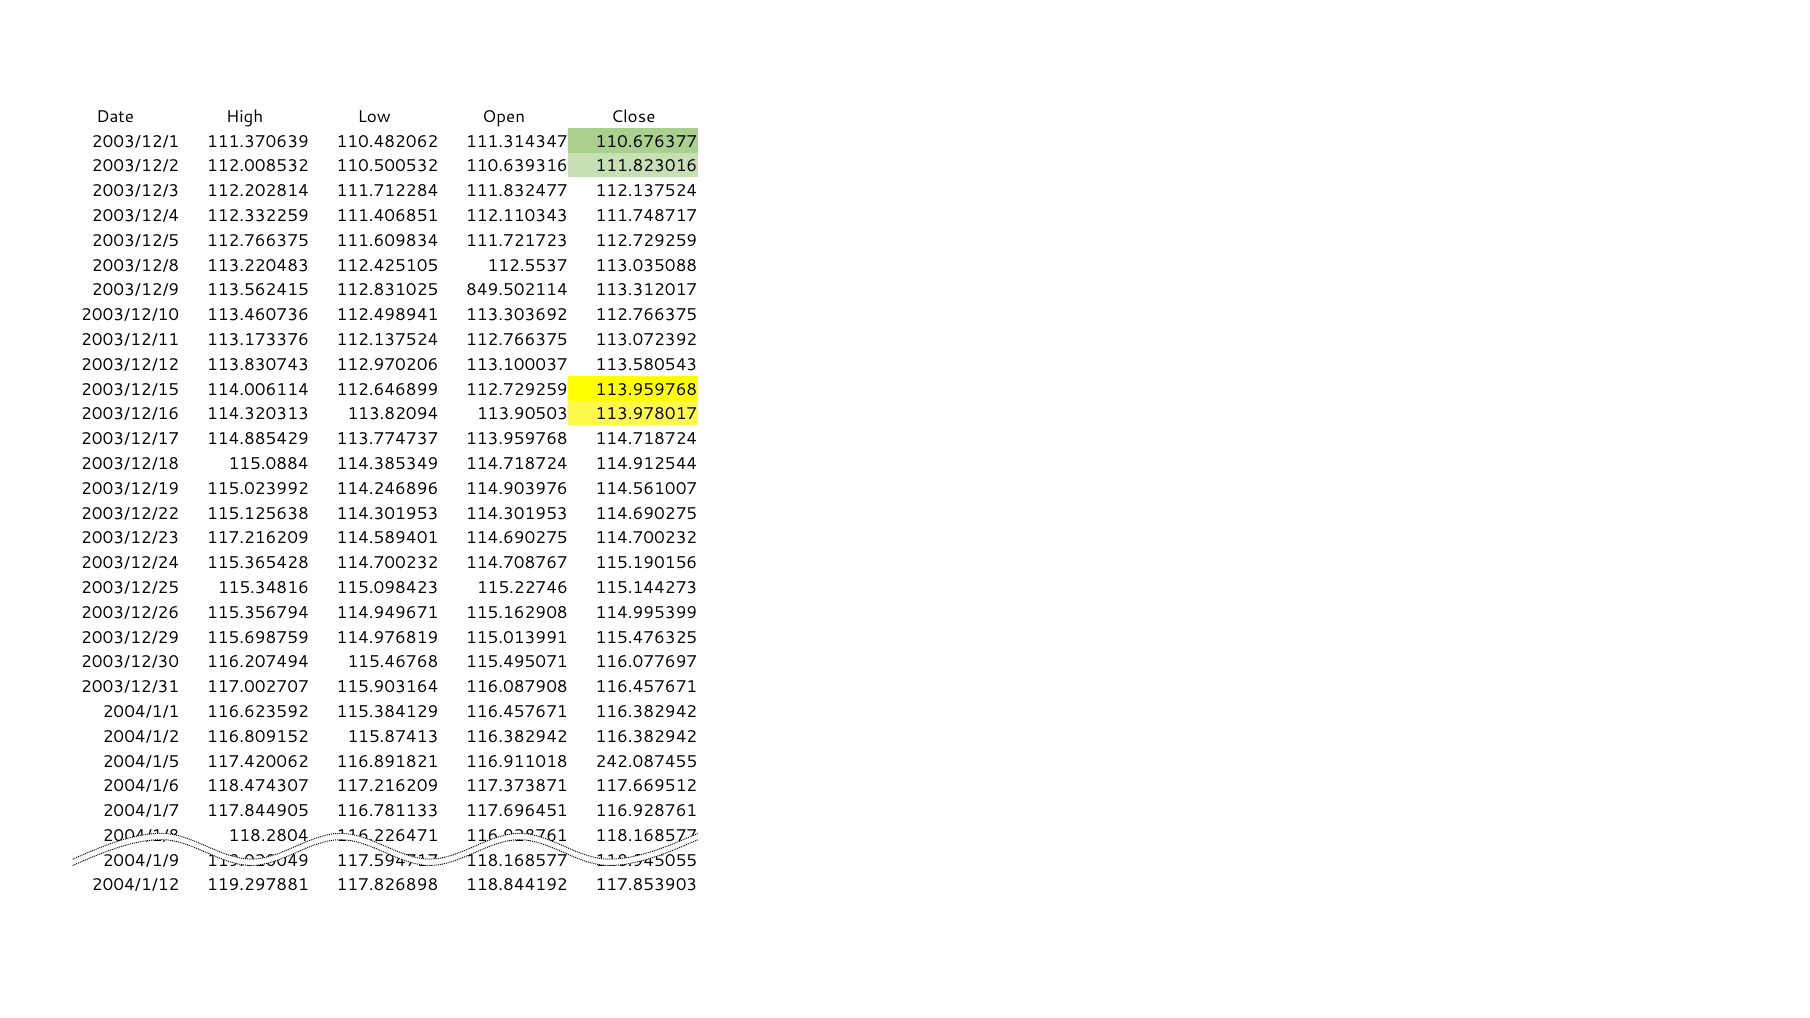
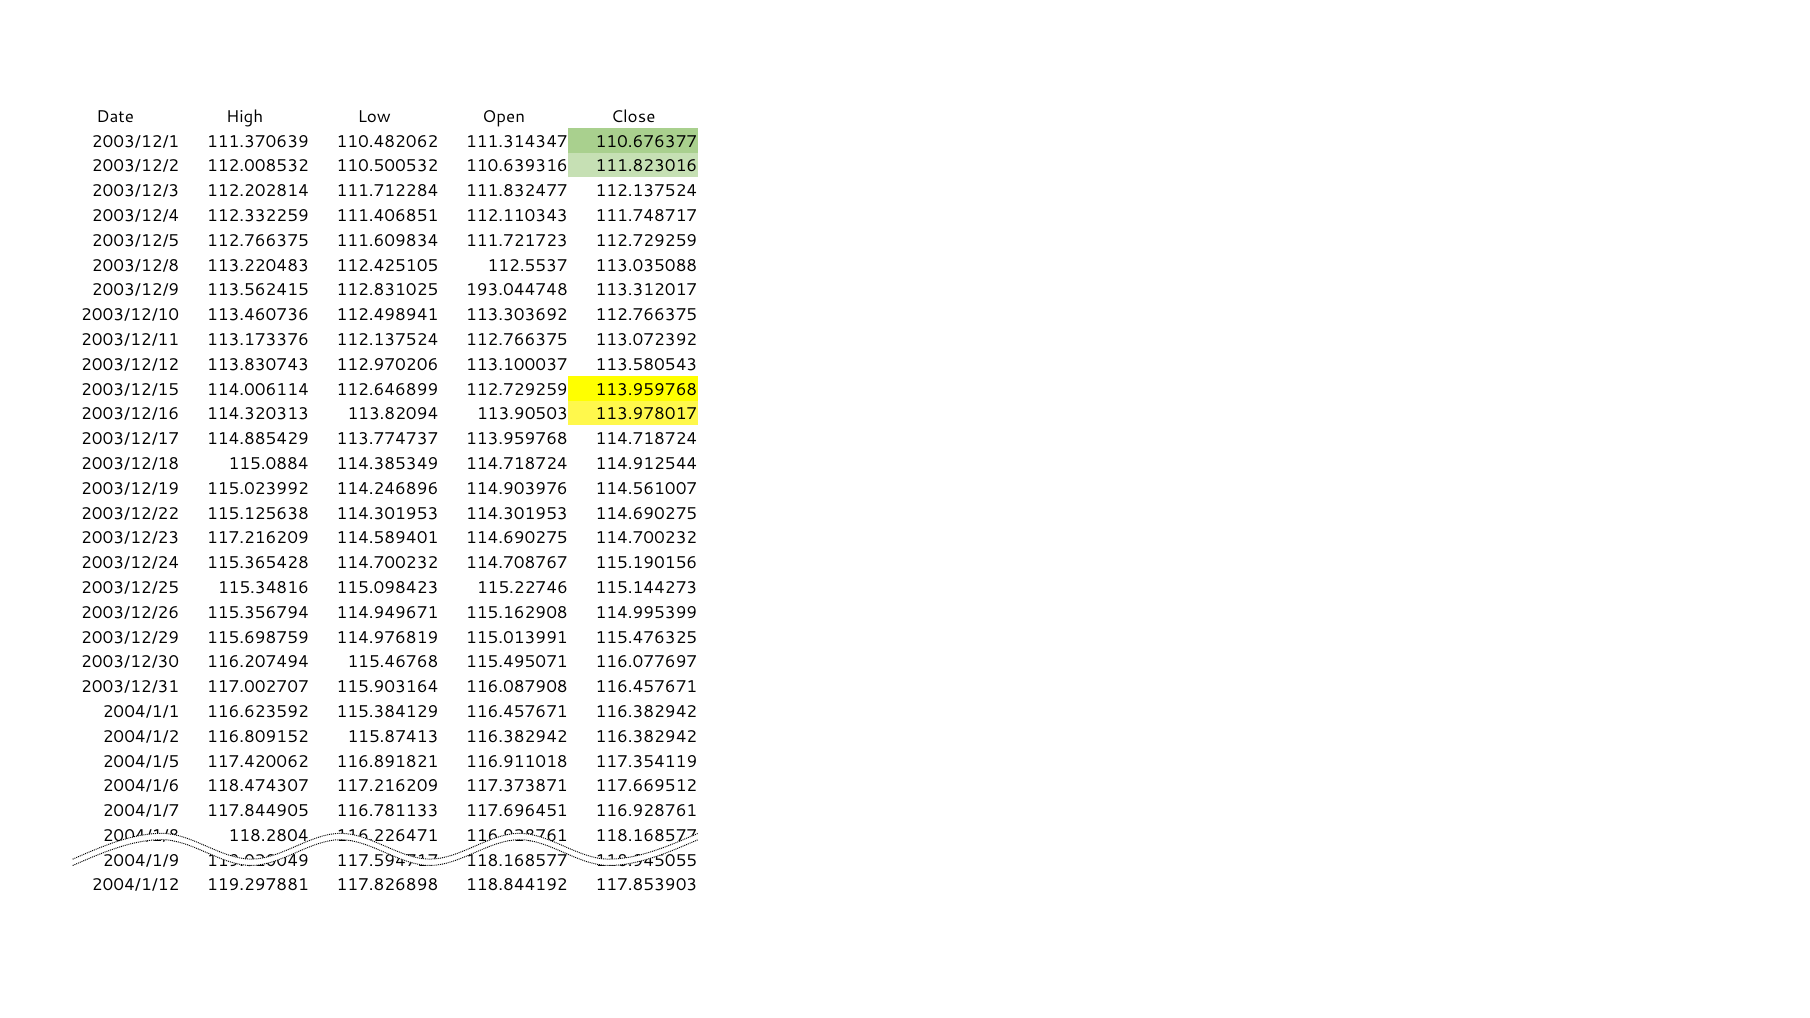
849.502114: 849.502114 -> 193.044748 (517, 290)
242.087455: 242.087455 -> 117.354119 (646, 761)
